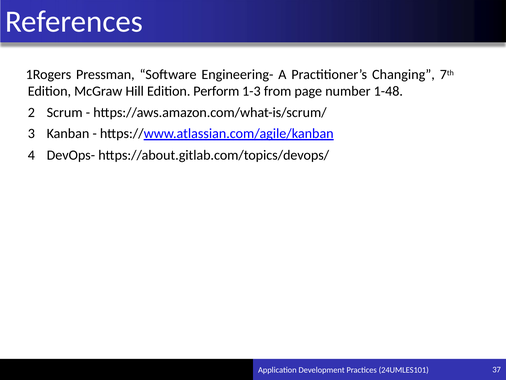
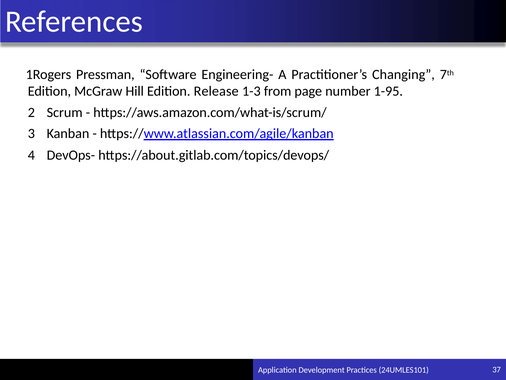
Perform: Perform -> Release (216, 91)
1-48: 1-48 -> 1-95 (388, 91)
